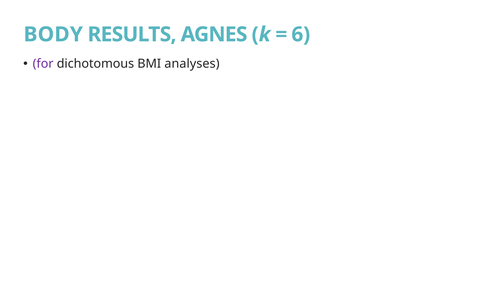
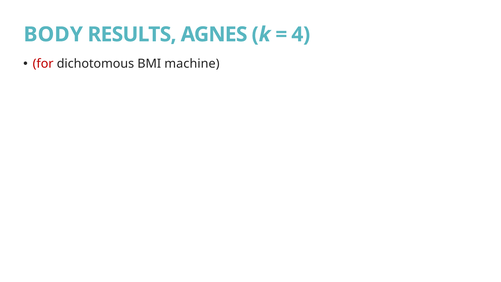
6: 6 -> 4 (301, 34)
for colour: purple -> red (43, 64)
analyses: analyses -> machine (192, 64)
